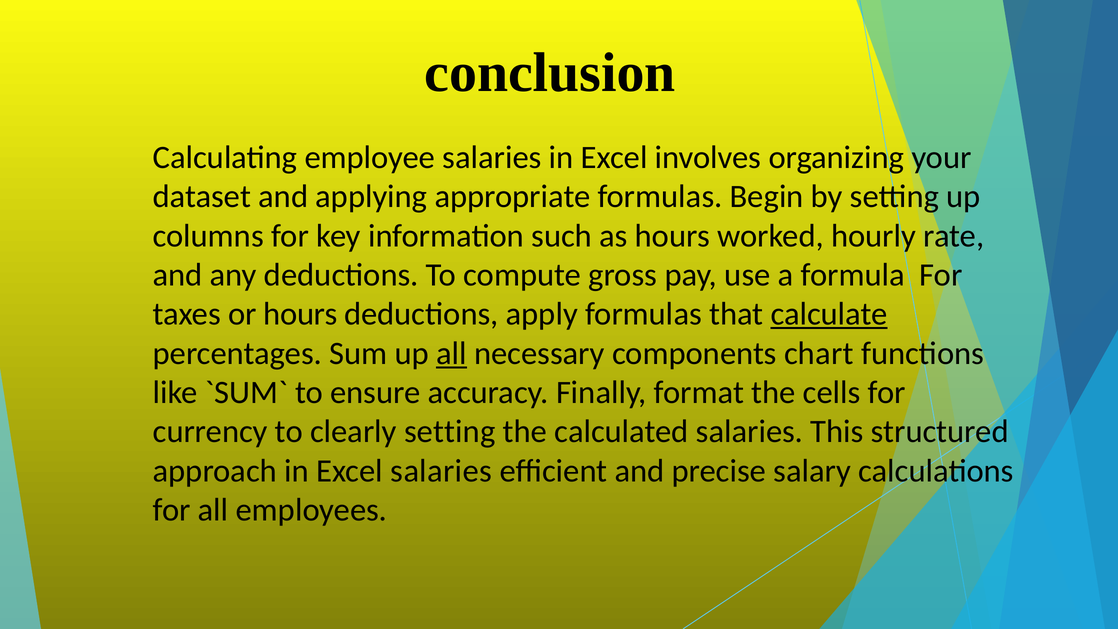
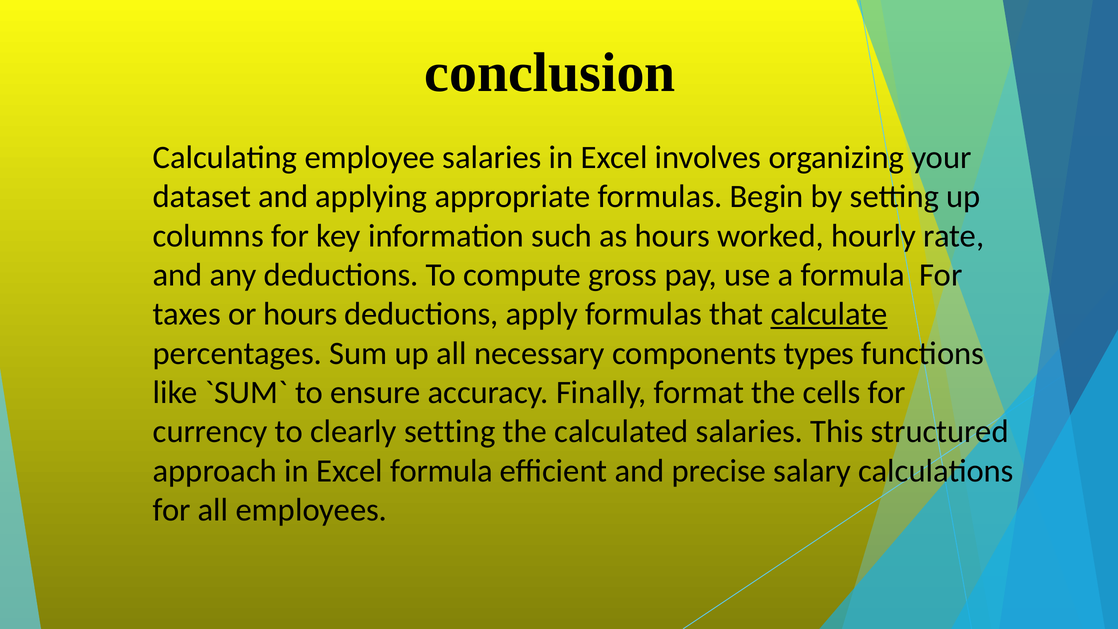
all underline: present -> none (452, 353)
chart: chart -> types (819, 353)
Excel salaries: salaries -> formula (442, 471)
